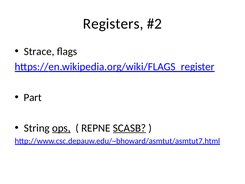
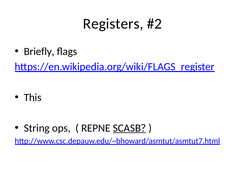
Strace: Strace -> Briefly (39, 51)
Part: Part -> This (33, 97)
ops underline: present -> none (61, 128)
